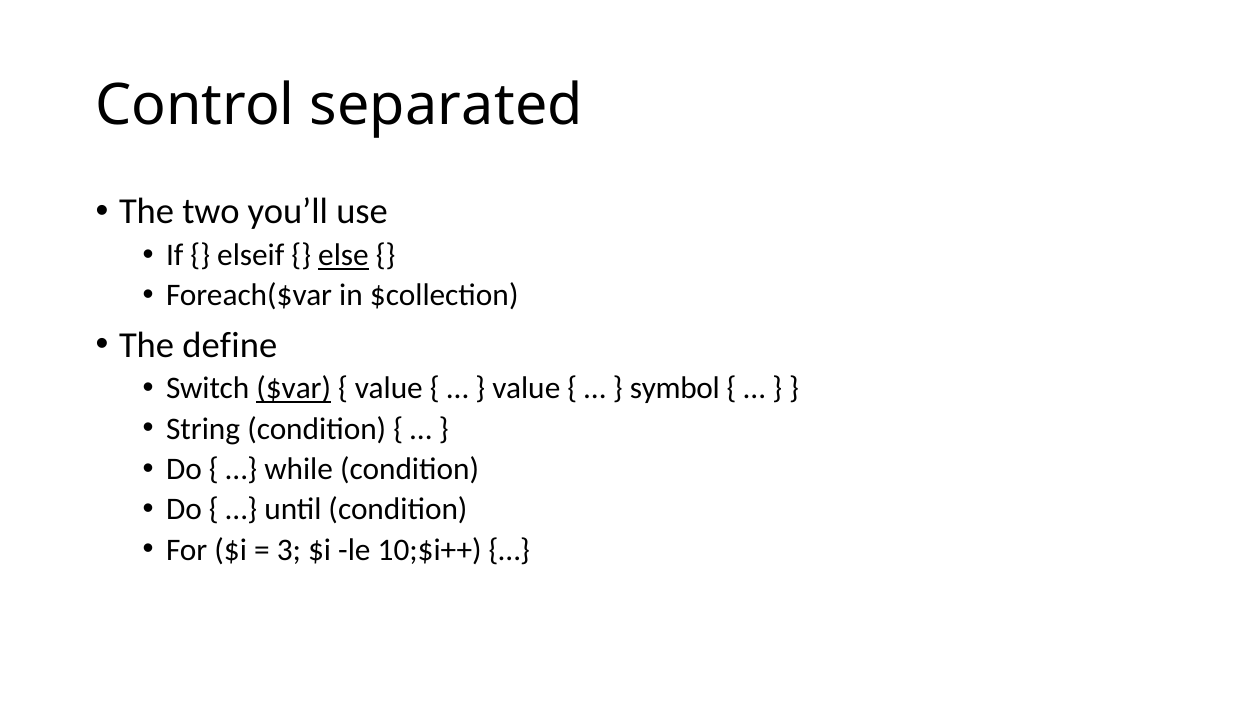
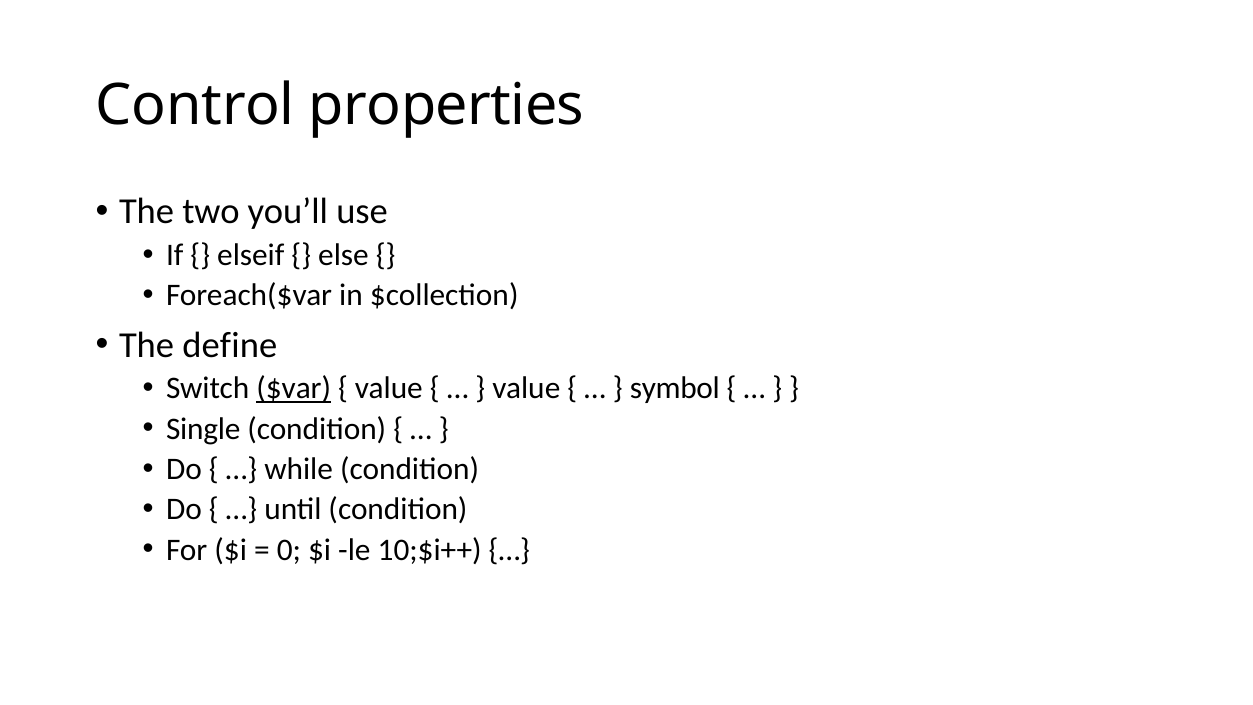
separated: separated -> properties (447, 105)
else underline: present -> none (343, 255)
String: String -> Single (203, 429)
3: 3 -> 0 (289, 550)
